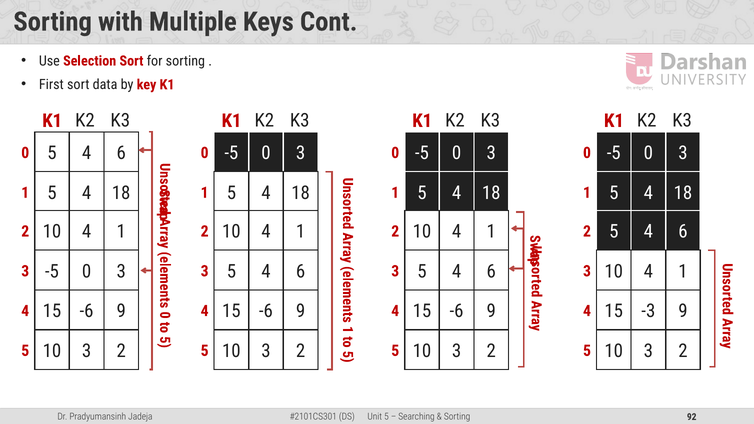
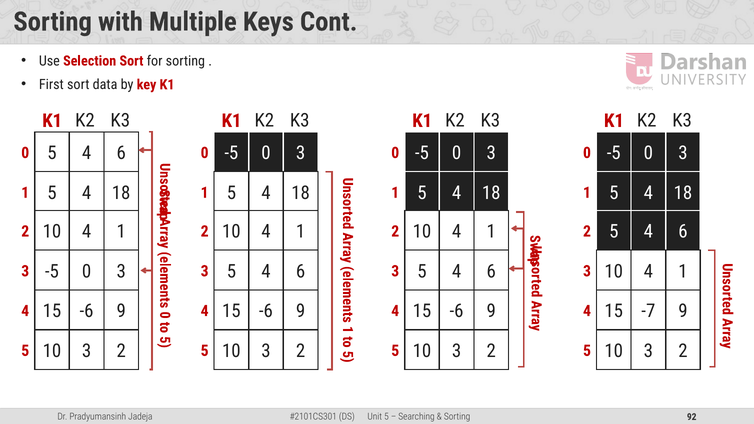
-3: -3 -> -7 (648, 311)
